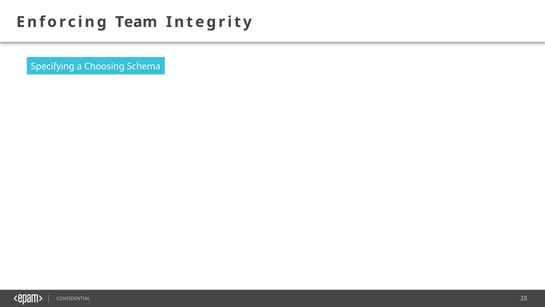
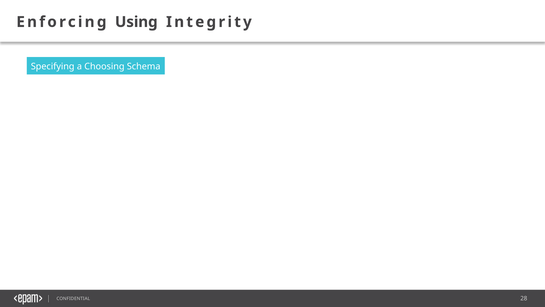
Team: Team -> Using (136, 22)
